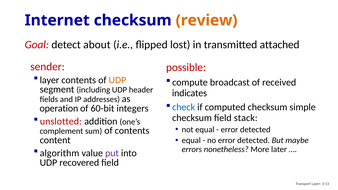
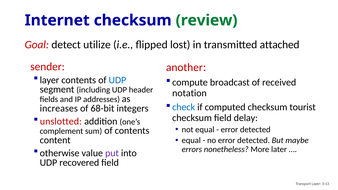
review colour: orange -> green (207, 20)
about: about -> utilize (97, 45)
possible: possible -> another (184, 67)
UDP colour: orange -> blue (117, 80)
indicates: indicates -> notation (189, 93)
simple: simple -> tourist (303, 107)
operation: operation -> increases (59, 108)
60-bit: 60-bit -> 68-bit (102, 108)
stack: stack -> delay (246, 118)
algorithm: algorithm -> otherwise (60, 153)
